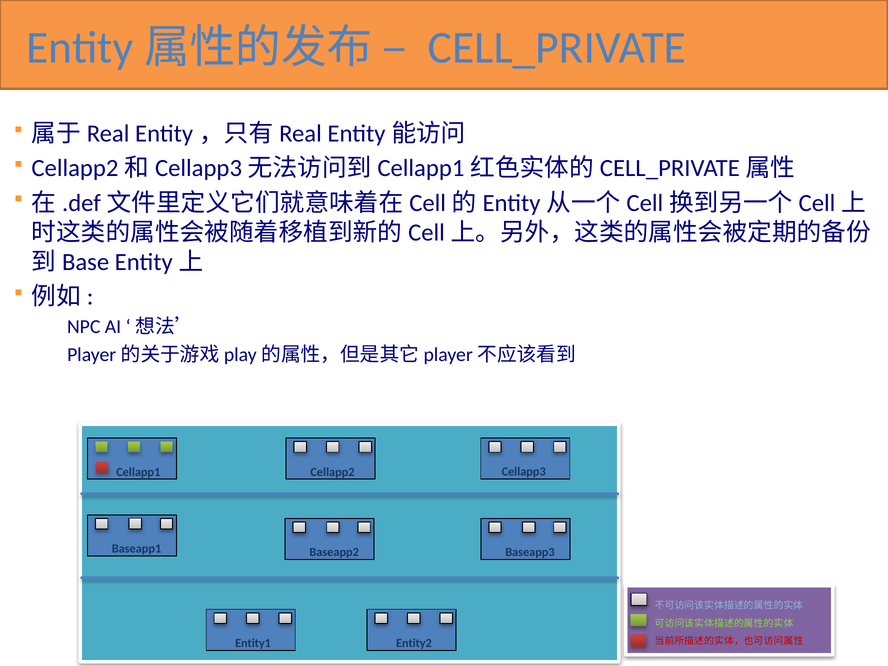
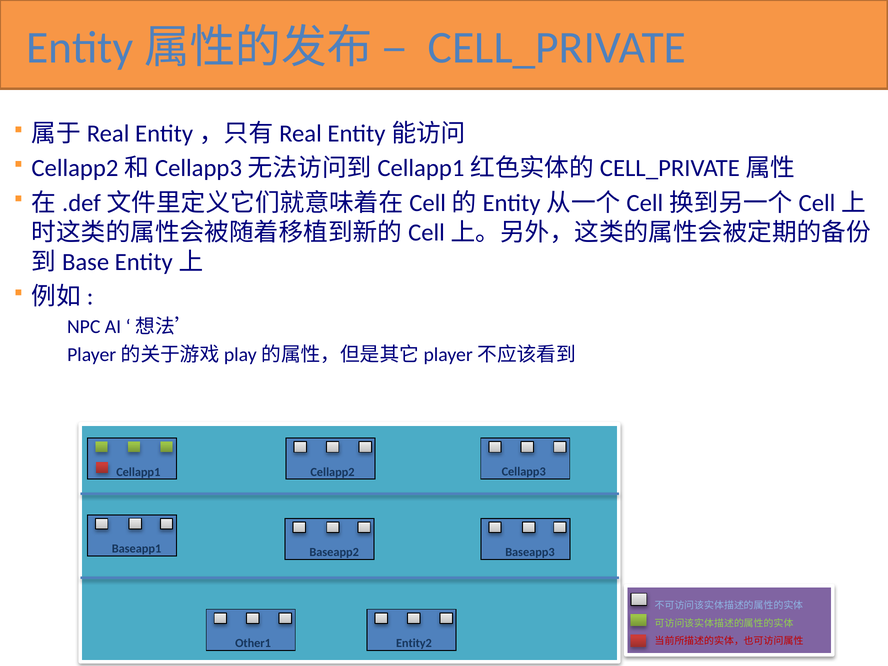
Entity1: Entity1 -> Other1 (253, 643)
